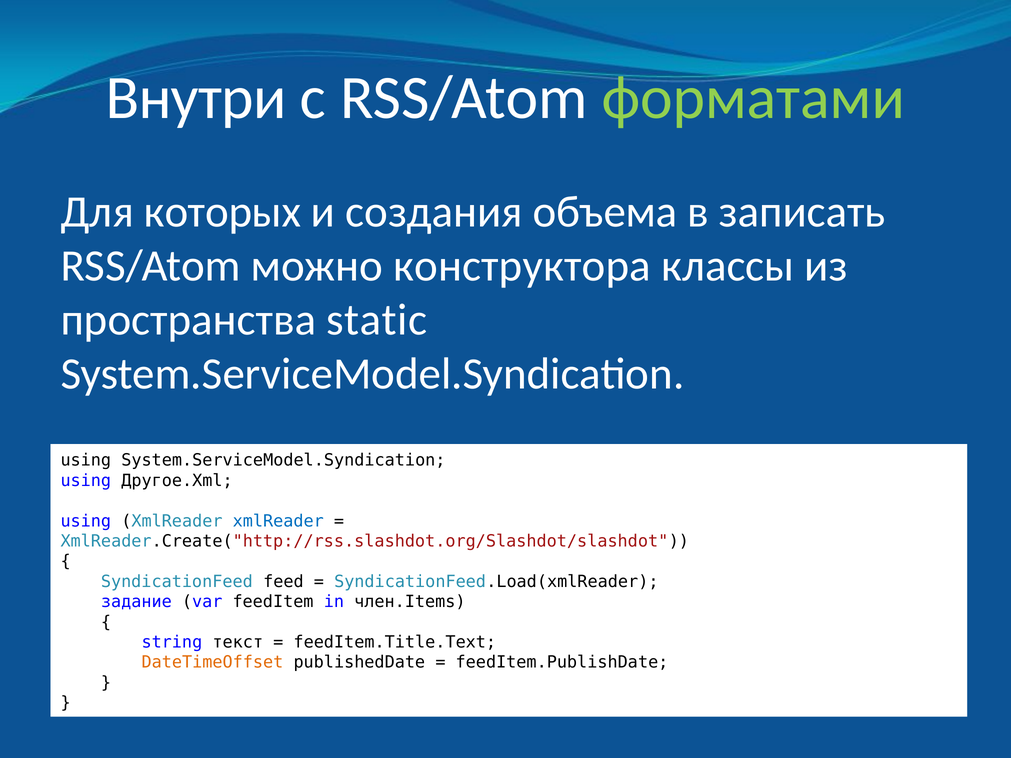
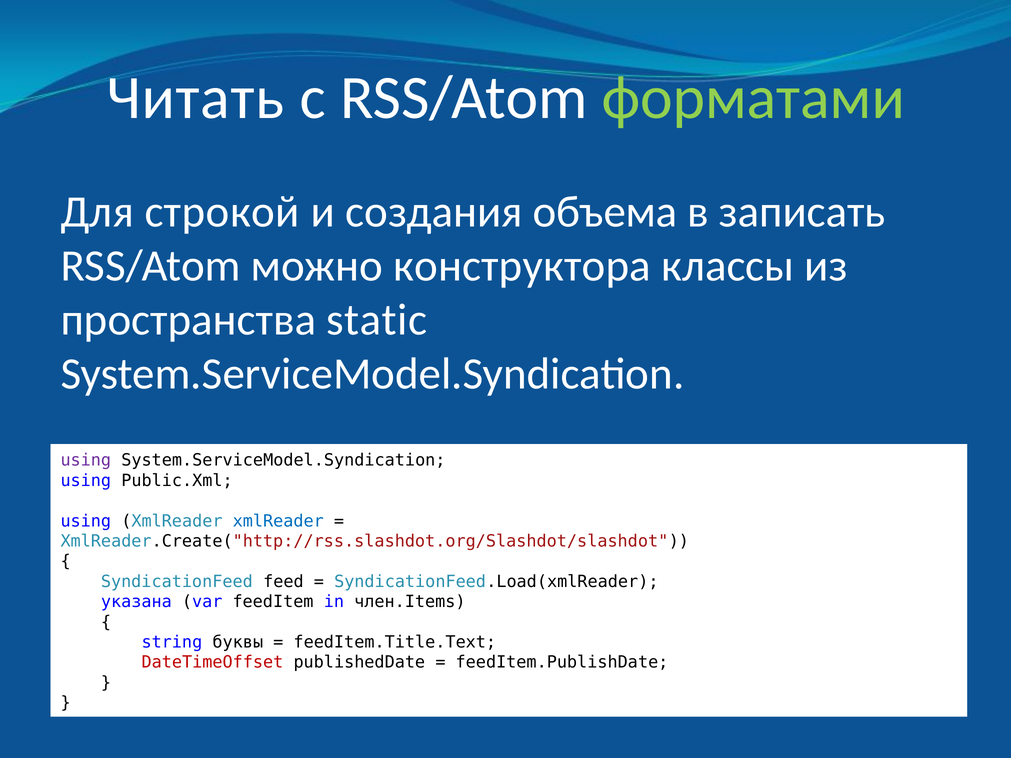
Внутри: Внутри -> Читать (196, 98)
которых: которых -> строкой (222, 212)
using colour: black -> purple (86, 460)
Другое.Xml: Другое.Xml -> Public.Xml (177, 481)
задание: задание -> указана (136, 602)
текст: текст -> буквы (238, 642)
DateTimeOffset colour: orange -> red (212, 663)
